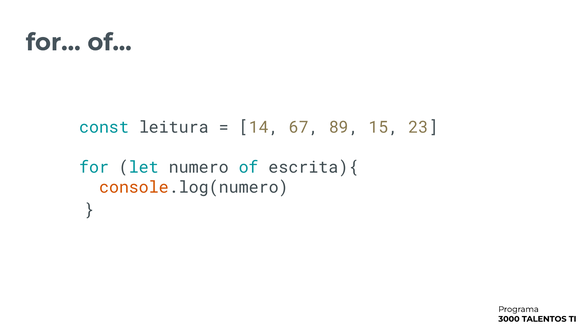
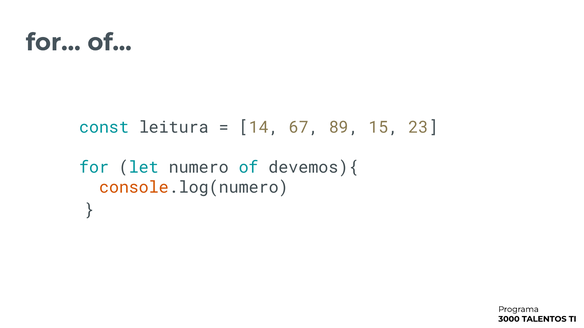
escrita){: escrita){ -> devemos){ (313, 168)
